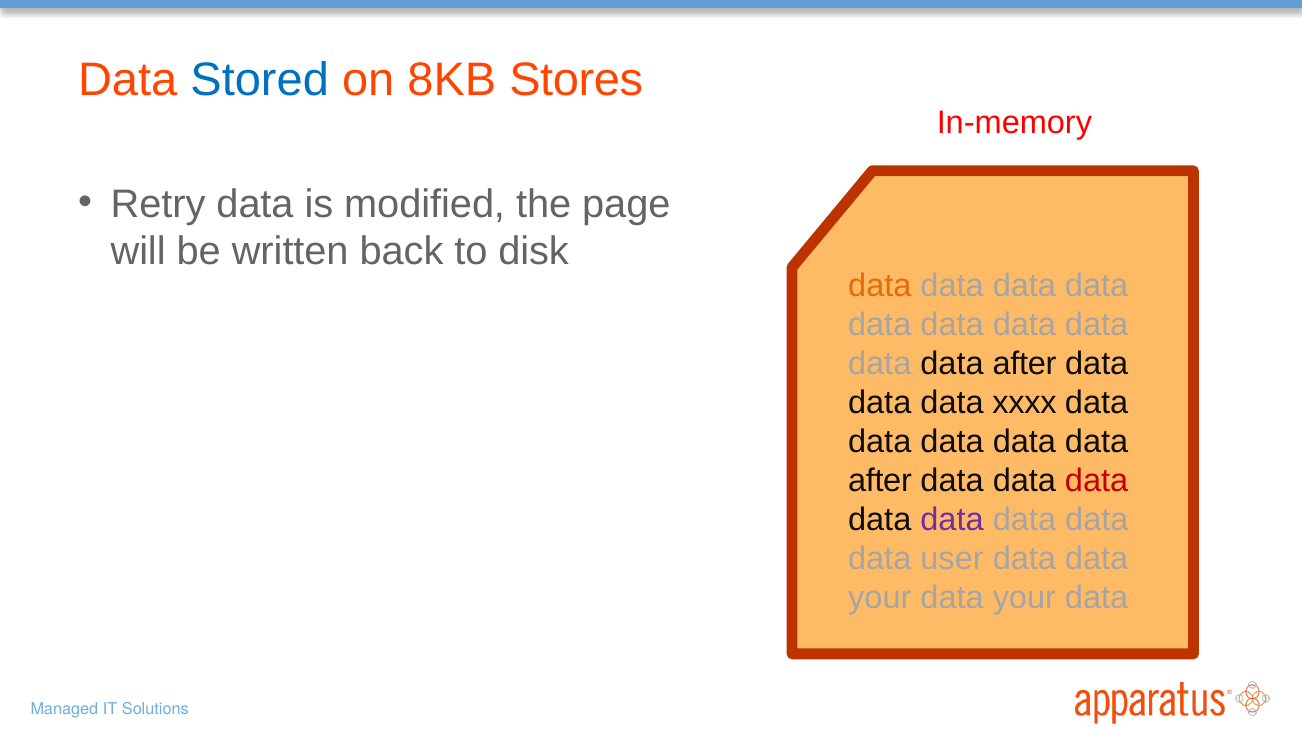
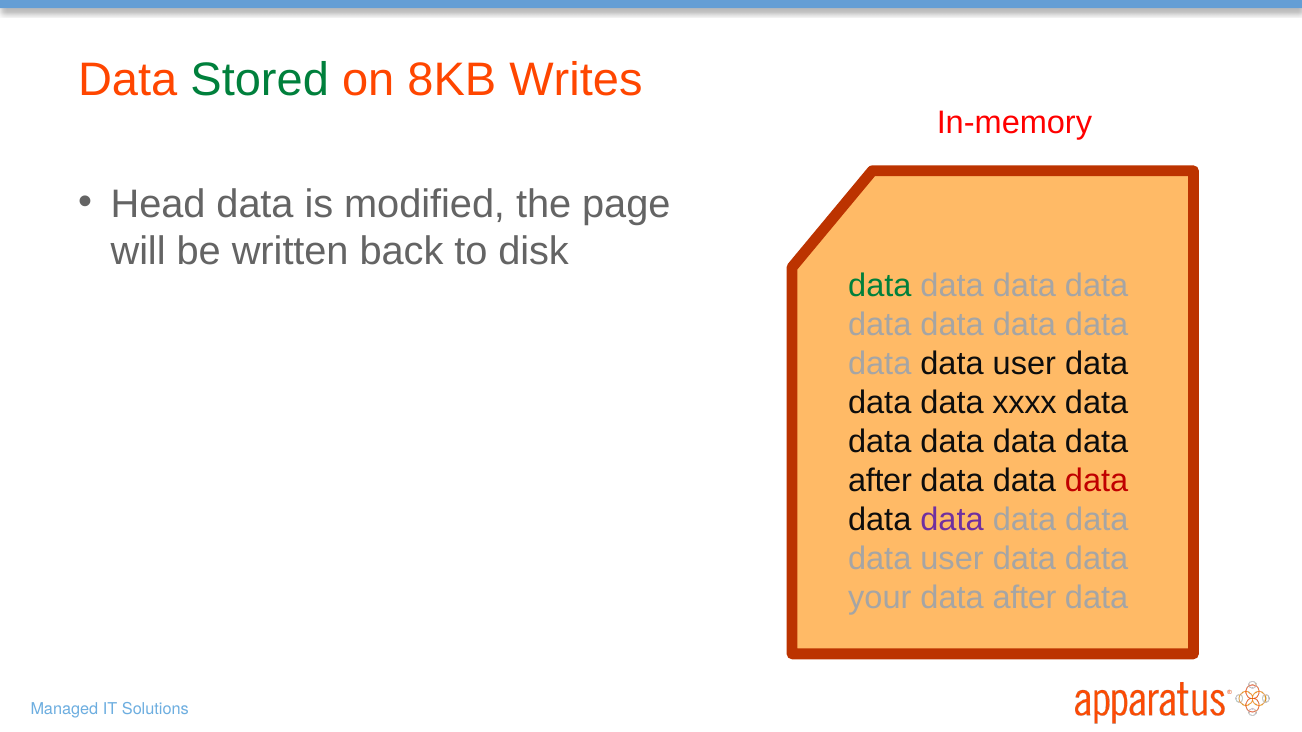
Stored colour: blue -> green (260, 80)
Stores: Stores -> Writes (576, 80)
Retry: Retry -> Head (158, 204)
data colour: orange -> green (880, 286)
after: after -> user (1024, 364)
your: your -> after (1025, 598)
